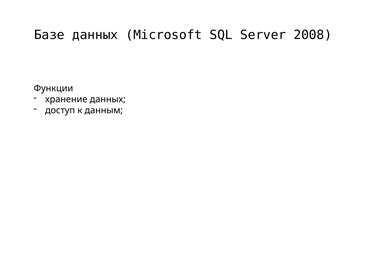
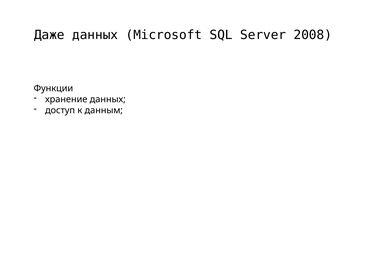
Базе: Базе -> Даже (49, 35)
